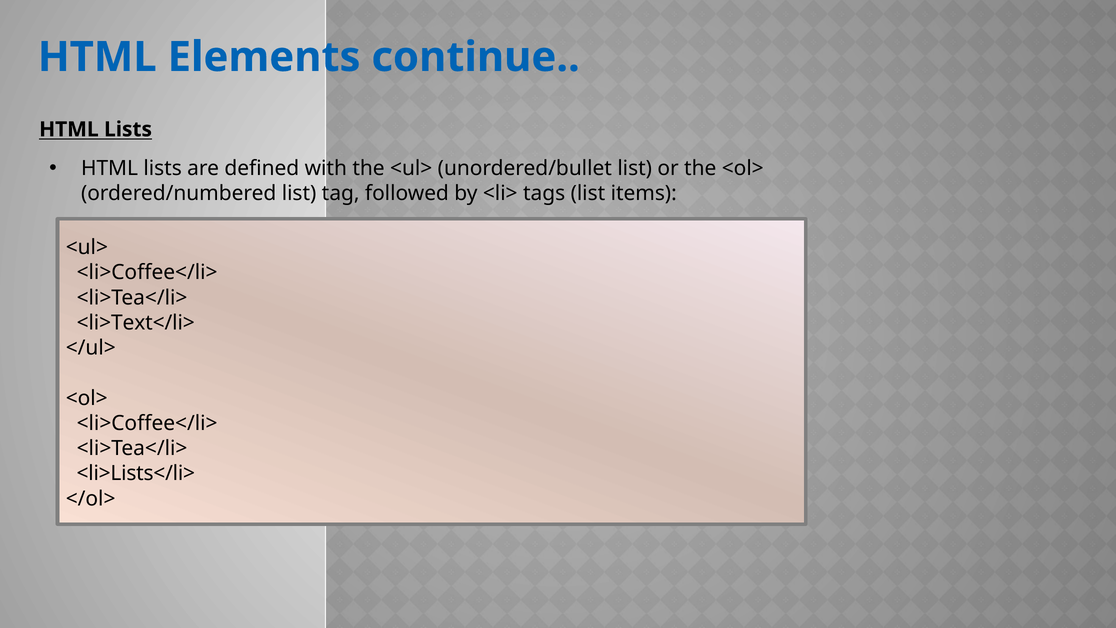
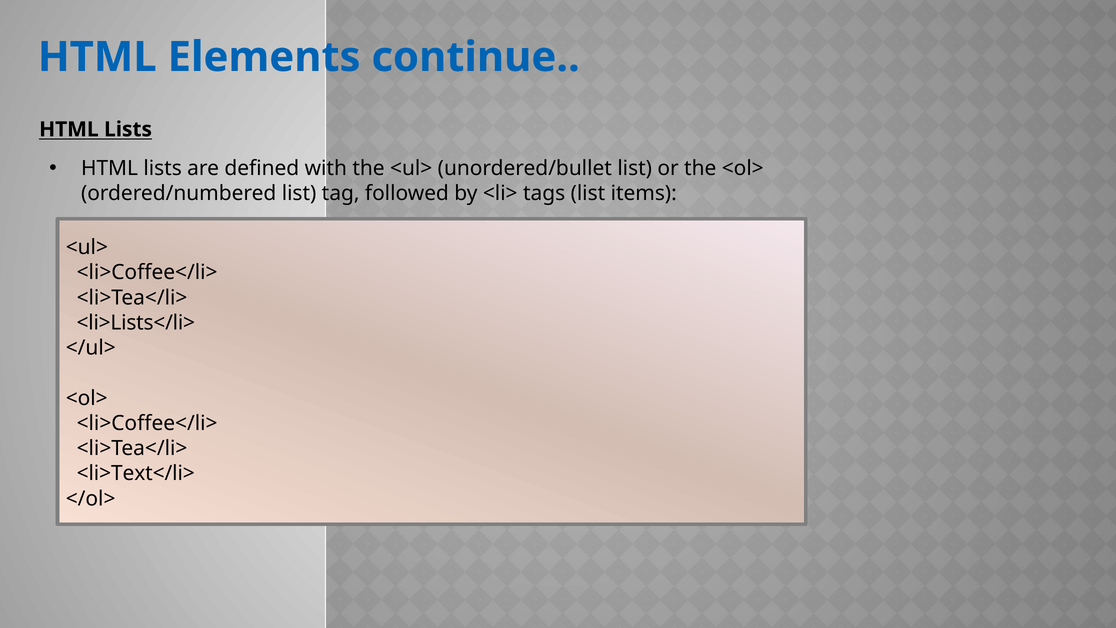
<li>Text</li>: <li>Text</li> -> <li>Lists</li> (136, 323)
<li>Lists</li>: <li>Lists</li> -> <li>Text</li> (136, 473)
